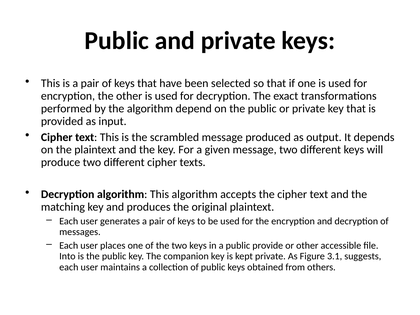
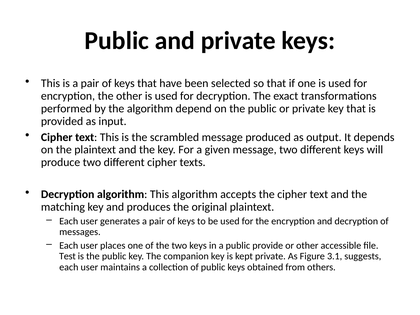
Into: Into -> Test (67, 256)
